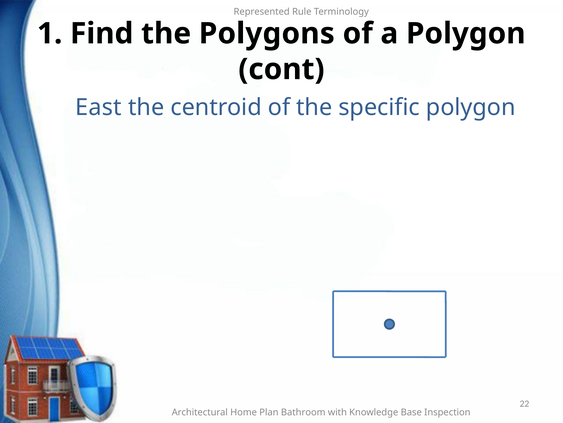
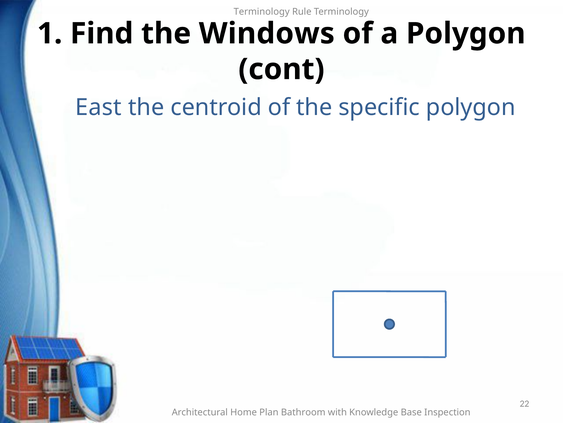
Represented: Represented -> Terminology (262, 12)
Polygons: Polygons -> Windows (267, 34)
